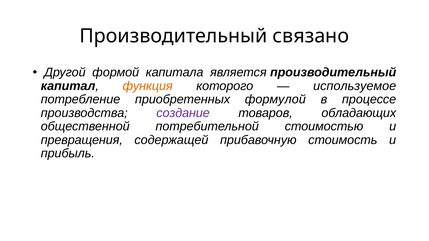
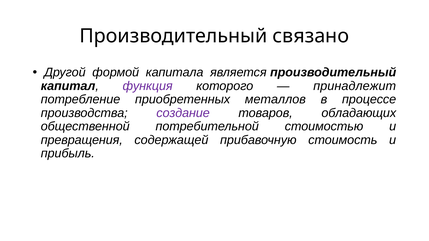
функция colour: orange -> purple (148, 86)
используемое: используемое -> принадлежит (355, 86)
формулой: формулой -> металлов (275, 100)
